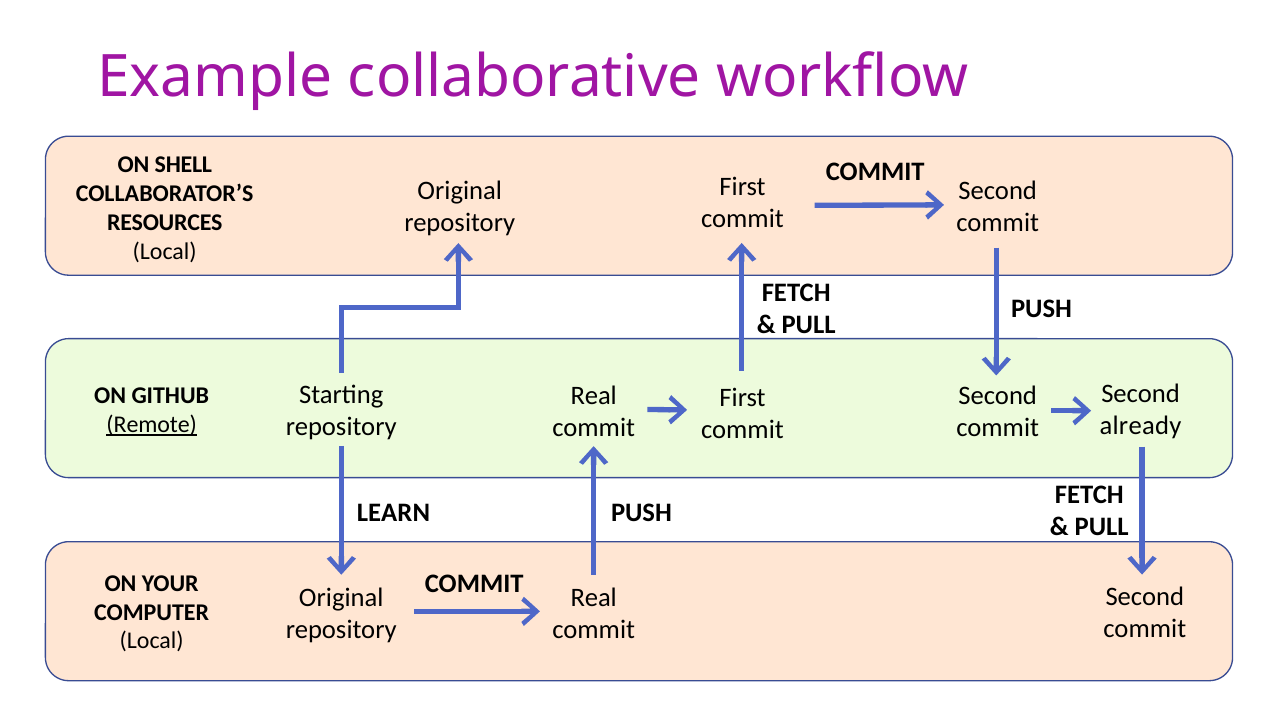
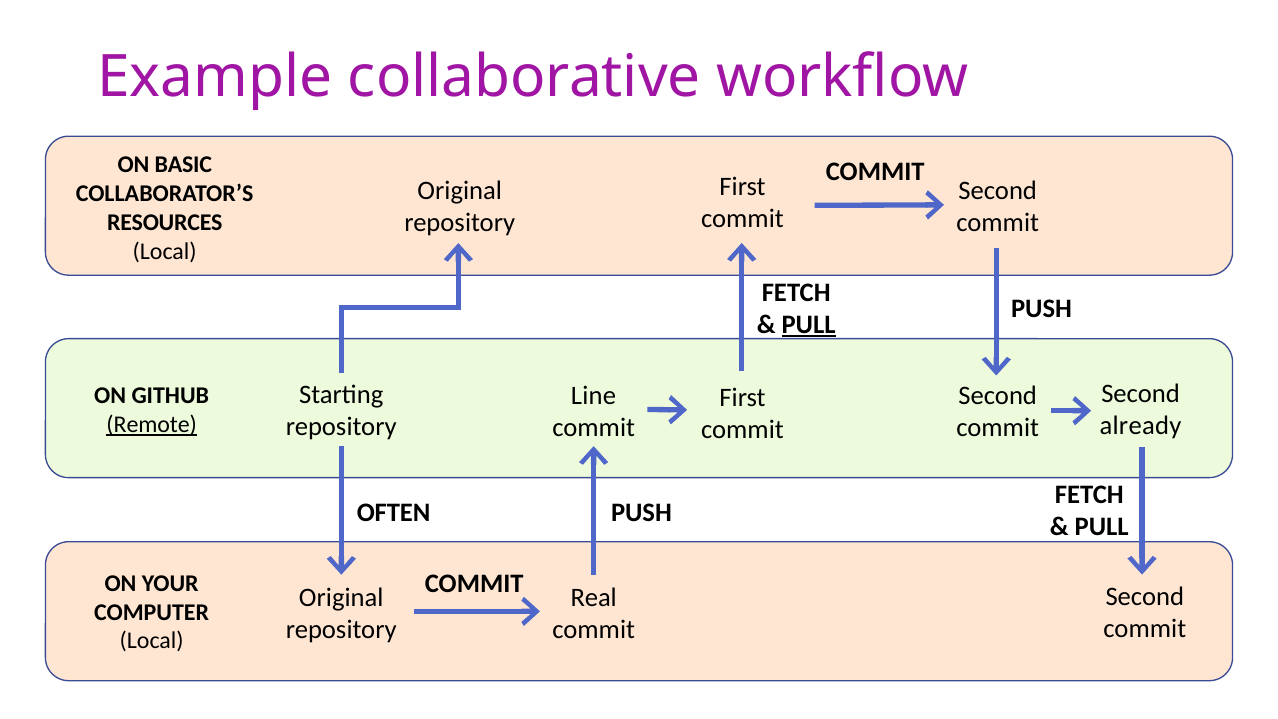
SHELL: SHELL -> BASIC (183, 165)
PULL underline: none -> present (809, 325)
Real: Real -> Line (593, 395)
LEARN: LEARN -> OFTEN (394, 512)
